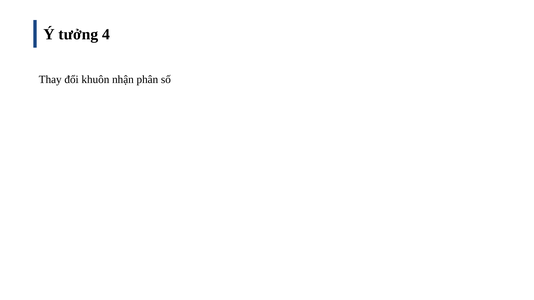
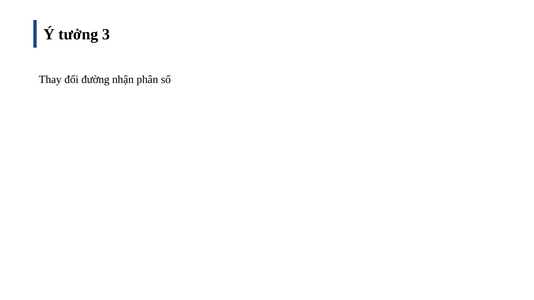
4: 4 -> 3 (106, 35)
khuôn: khuôn -> đường (95, 80)
